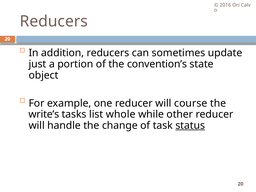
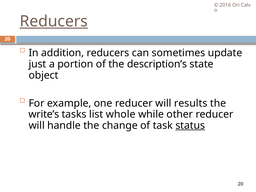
Reducers underline: none -> present (54, 21)
convention’s: convention’s -> description’s (157, 64)
course: course -> results (191, 103)
